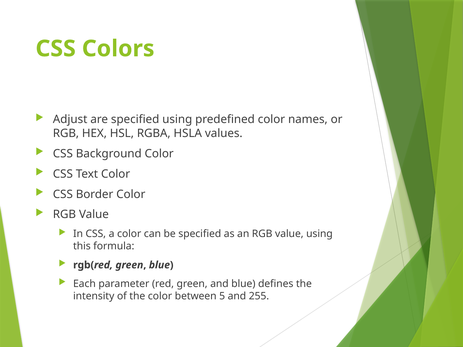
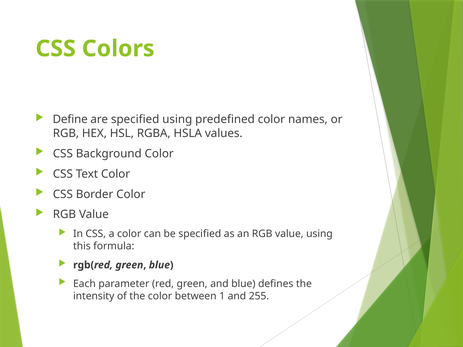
Adjust: Adjust -> Define (70, 119)
5: 5 -> 1 (222, 296)
